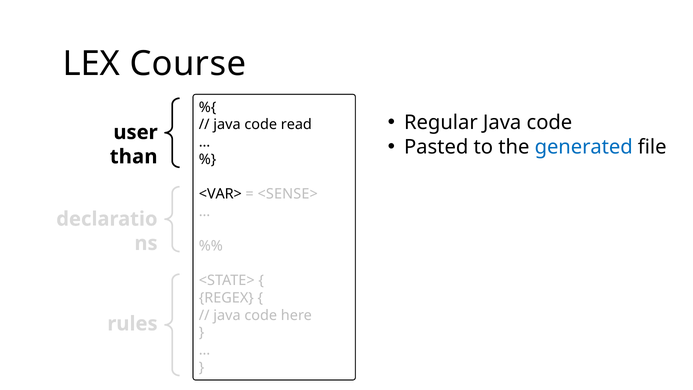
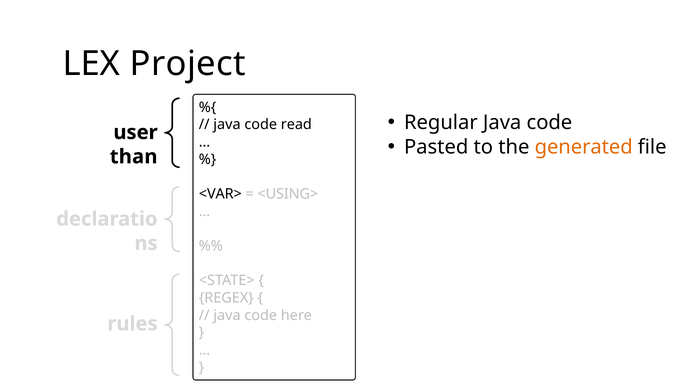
Course: Course -> Project (188, 64)
generated colour: blue -> orange (584, 147)
<SENSE>: <SENSE> -> <USING> (288, 194)
